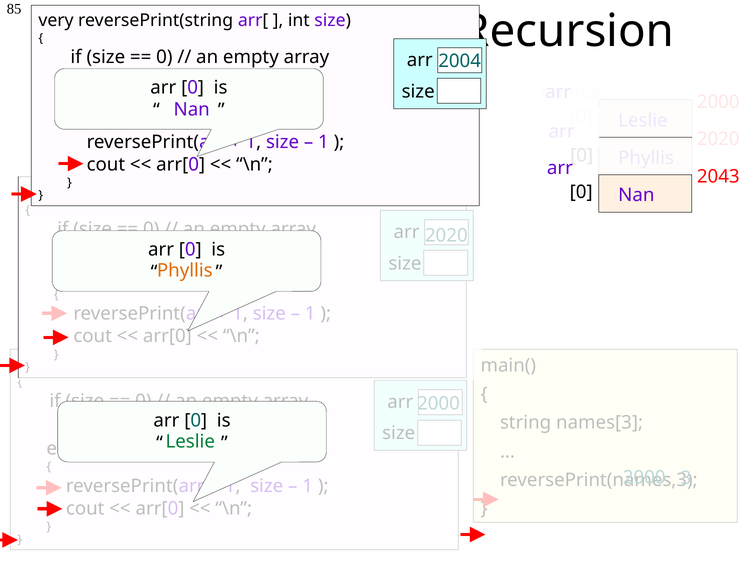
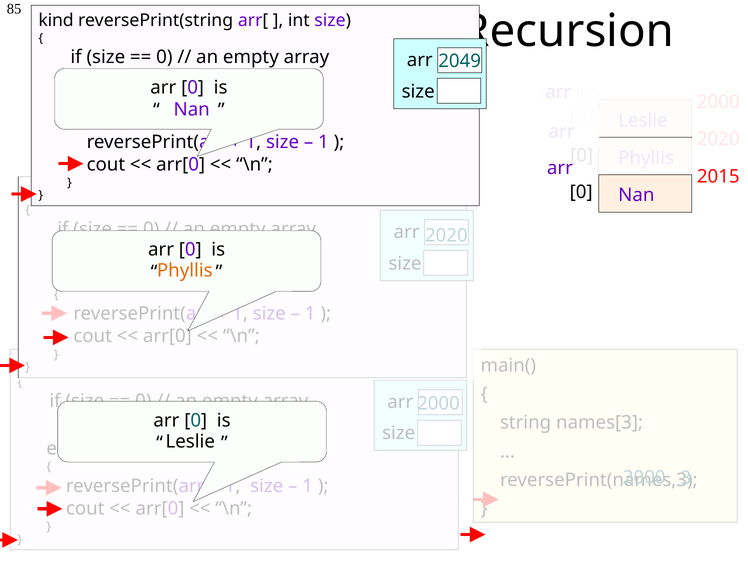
very: very -> kind (56, 20)
2004: 2004 -> 2049 (460, 61)
2043: 2043 -> 2015 (718, 177)
Leslie colour: green -> black (190, 441)
